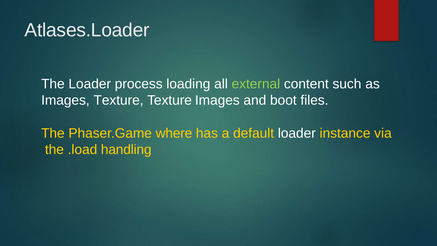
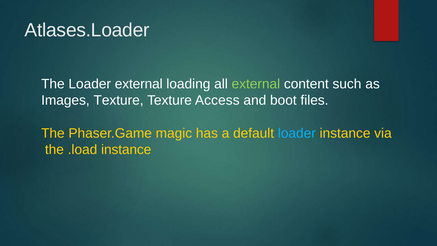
Loader process: process -> external (139, 84)
Texture Images: Images -> Access (217, 100)
where: where -> magic (174, 133)
loader colour: white -> light blue (297, 133)
.load handling: handling -> instance (126, 150)
